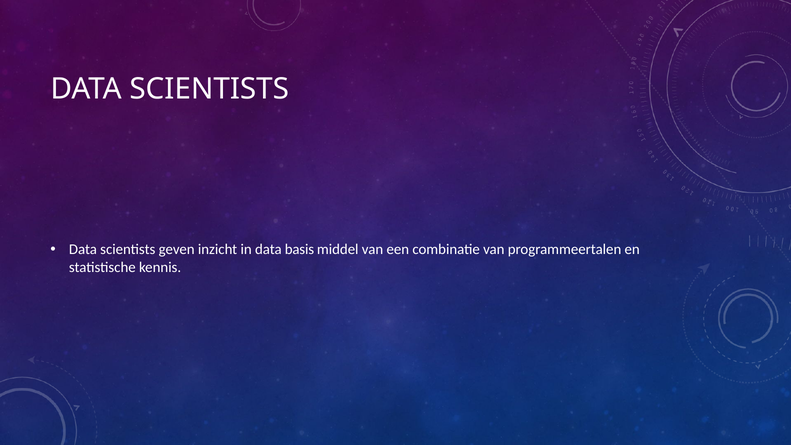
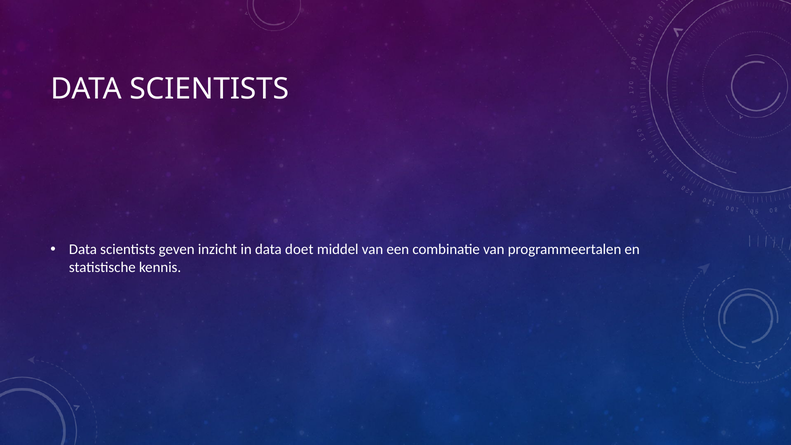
basis: basis -> doet (299, 249)
